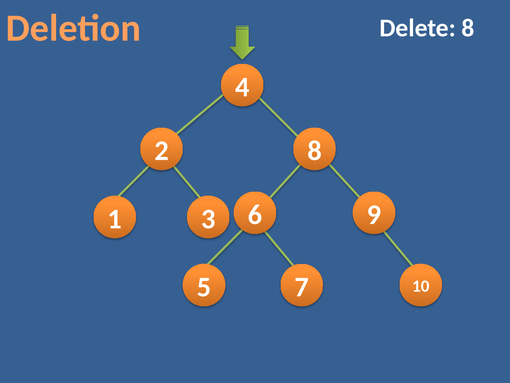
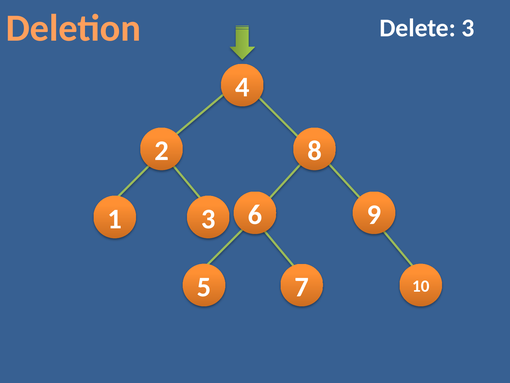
Delete 8: 8 -> 3 (468, 28)
